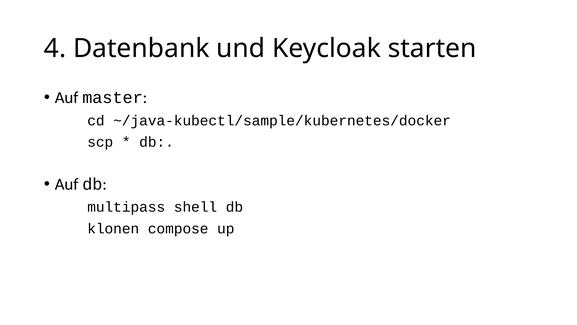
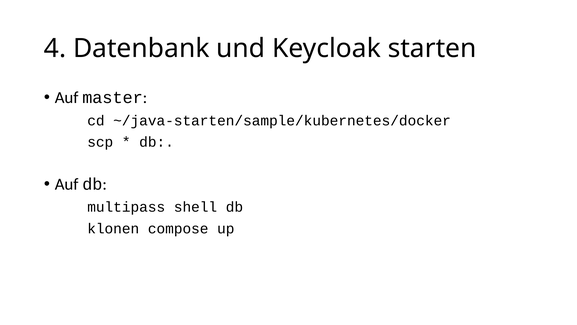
~/java-kubectl/sample/kubernetes/docker: ~/java-kubectl/sample/kubernetes/docker -> ~/java-starten/sample/kubernetes/docker (282, 120)
